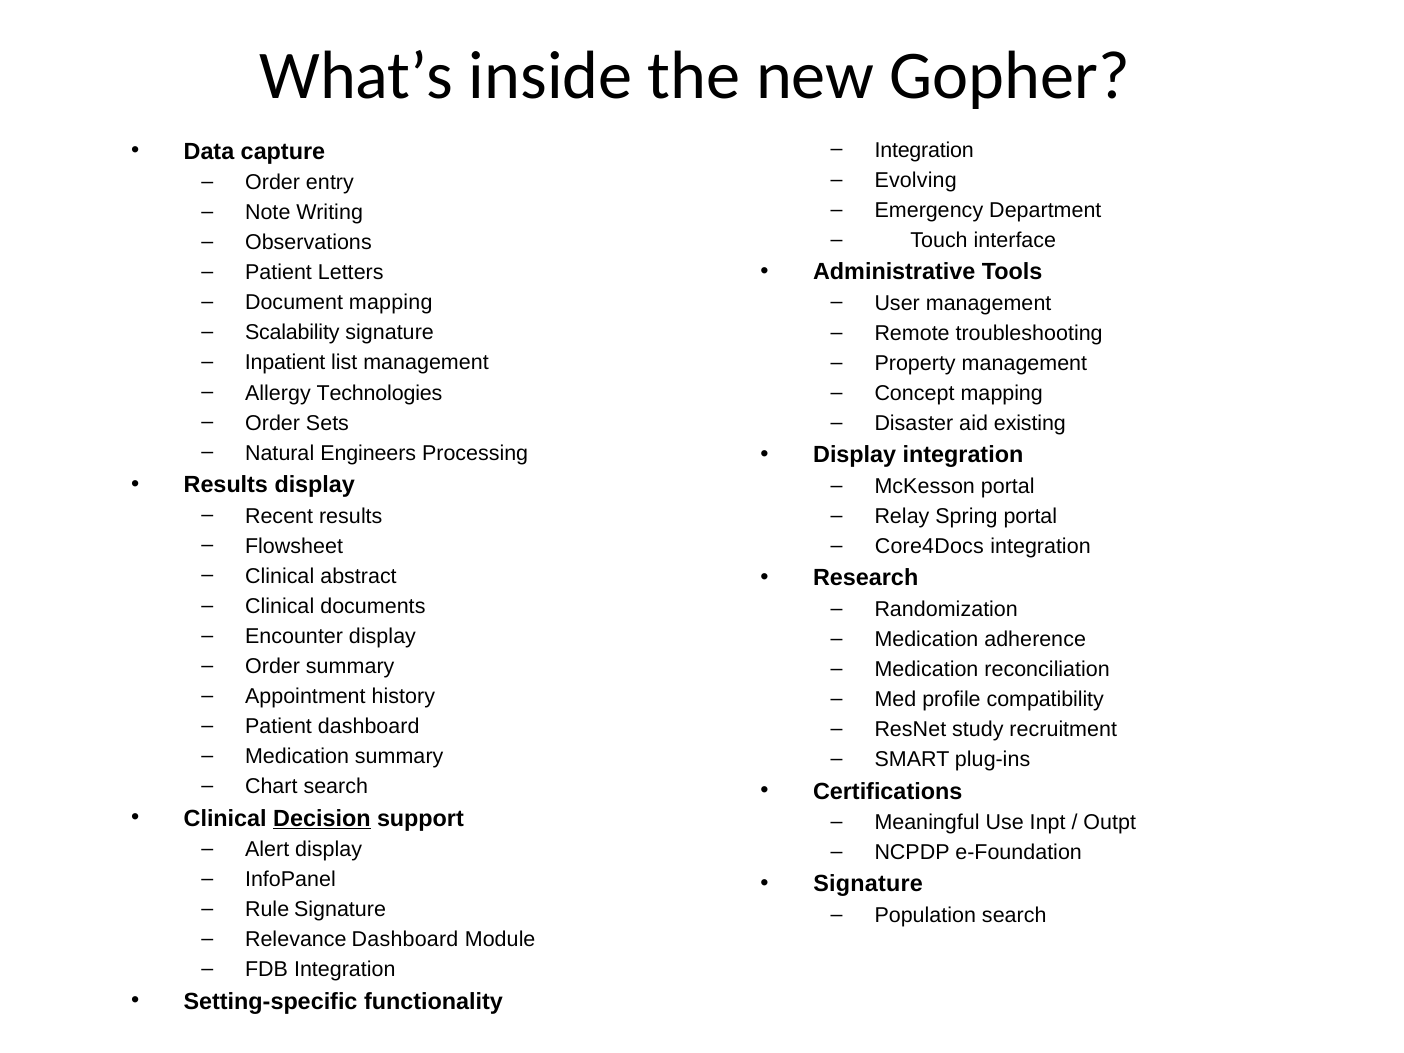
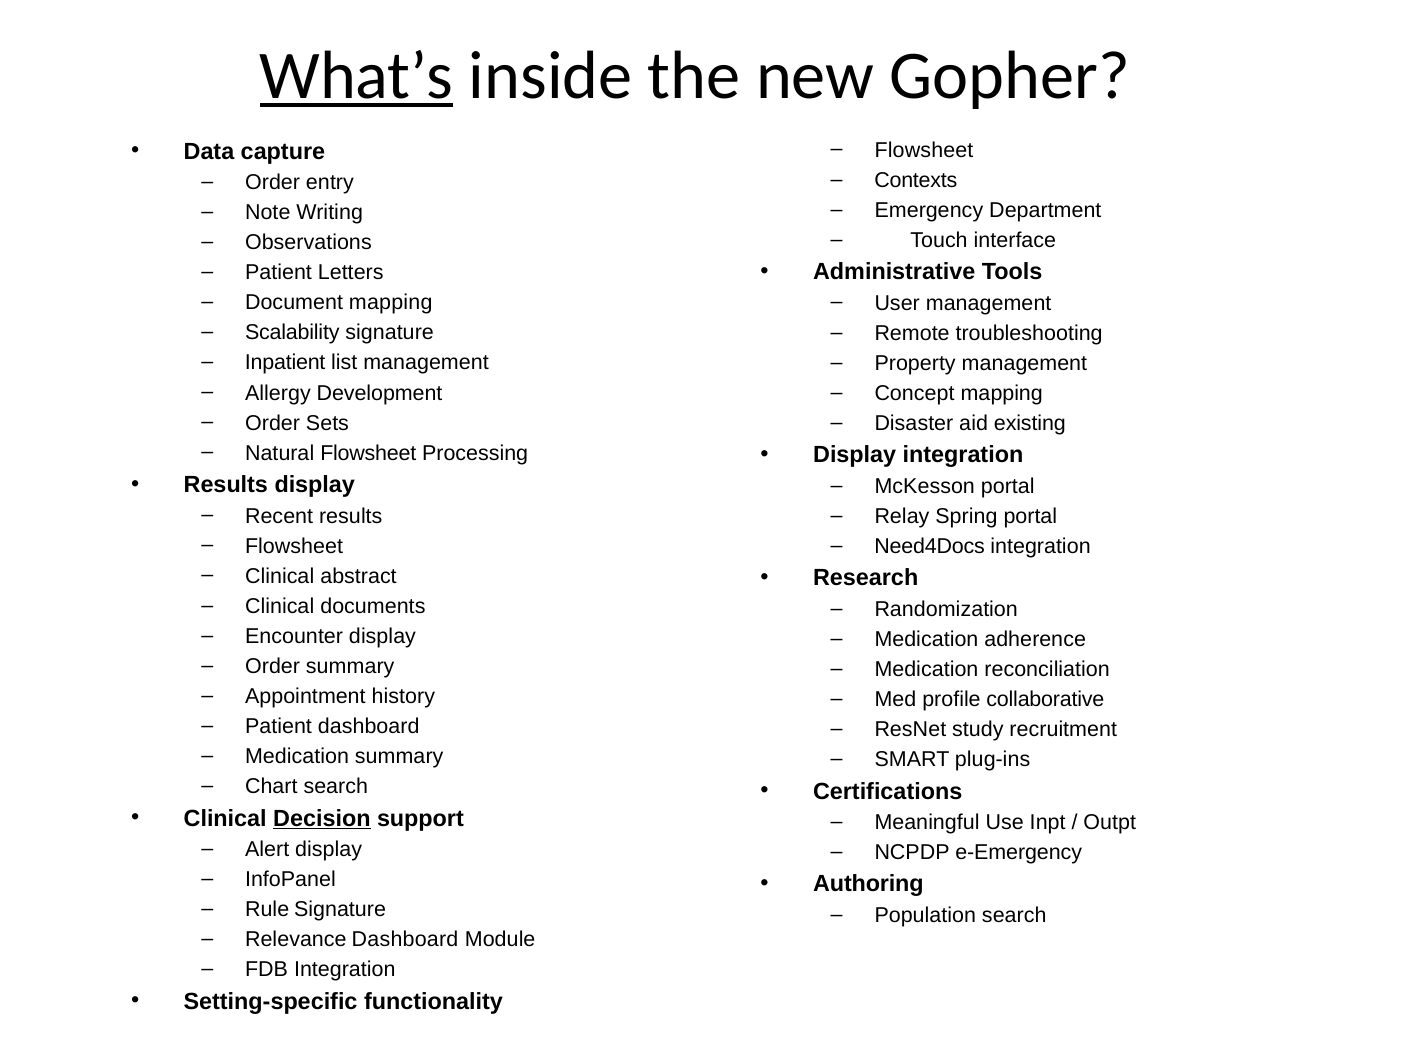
What’s underline: none -> present (357, 76)
Integration: Integration -> Flowsheet (924, 150)
Evolving: Evolving -> Contexts (916, 180)
Technologies: Technologies -> Development (379, 393)
Natural Engineers: Engineers -> Flowsheet (368, 453)
Core4Docs: Core4Docs -> Need4Docs (930, 546)
compatibility: compatibility -> collaborative (1045, 699)
e-Foundation: e-Foundation -> e-Emergency (1019, 853)
Signature: Signature -> Authoring (868, 884)
